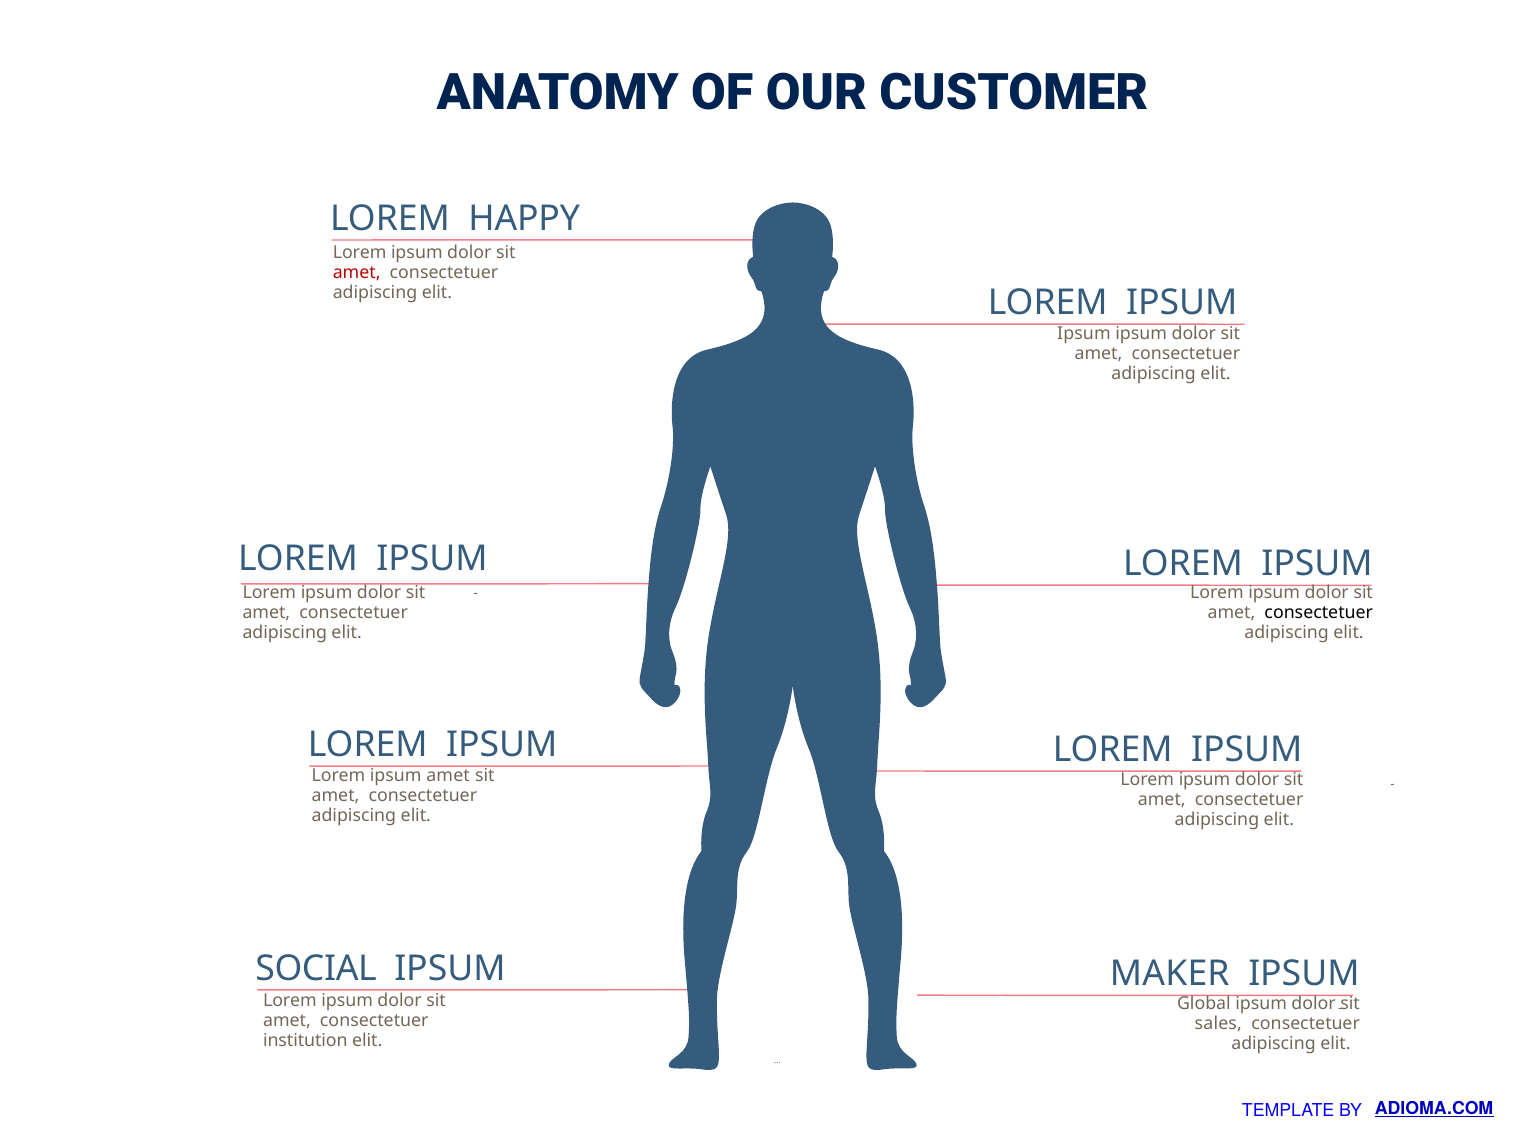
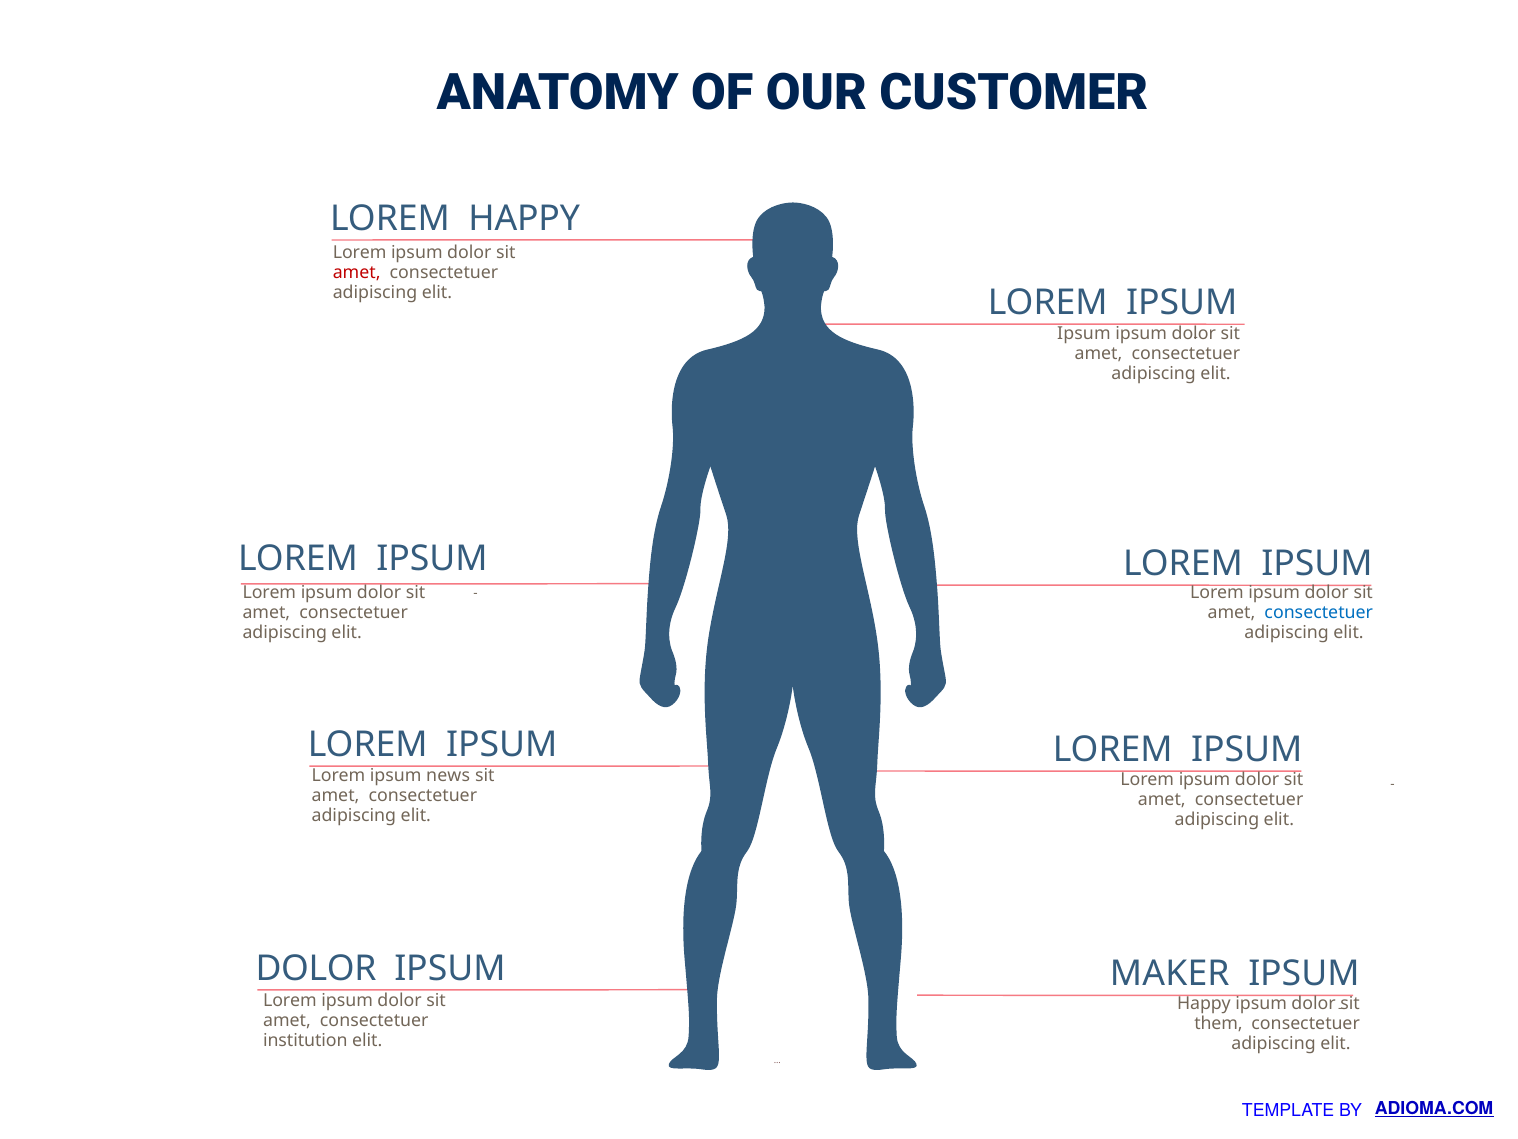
consectetuer colour: black -> blue (1319, 612)
ipsum amet: amet -> news (448, 775)
SOCIAL: SOCIAL -> DOLOR (316, 968)
Global: Global -> Happy (1204, 1004)
sales: sales -> them (1218, 1023)
